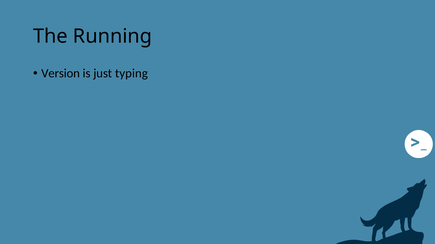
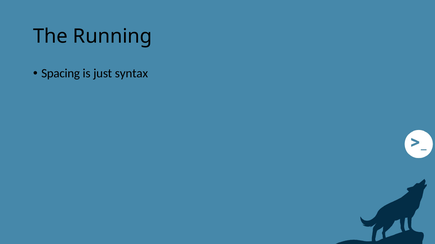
Version: Version -> Spacing (61, 74)
typing: typing -> syntax (131, 74)
